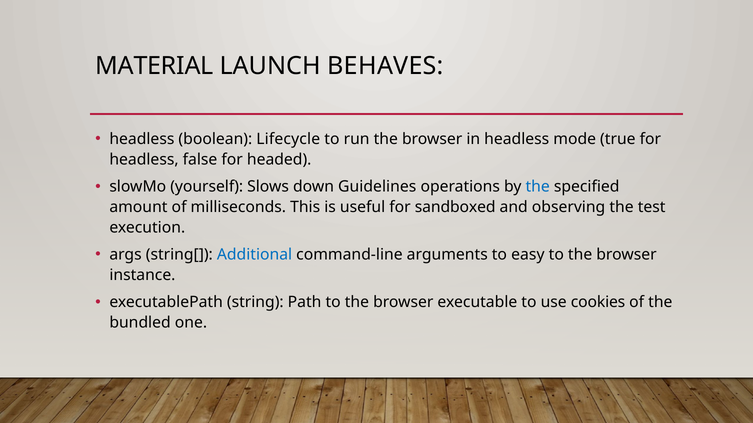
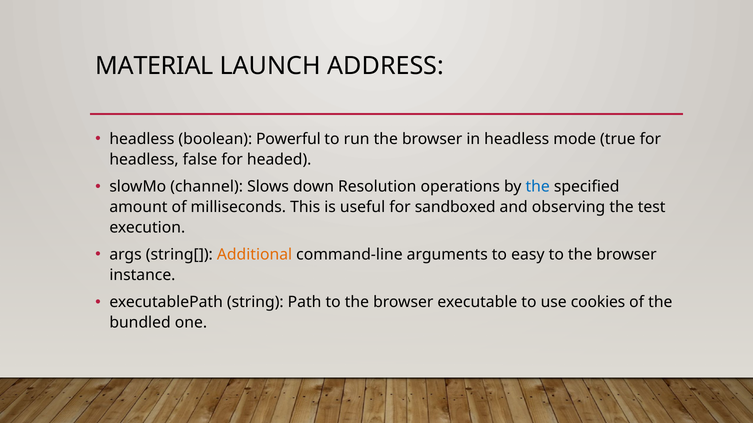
BEHAVES: BEHAVES -> ADDRESS (386, 66)
Lifecycle: Lifecycle -> Powerful (288, 139)
yourself: yourself -> channel (207, 187)
Guidelines: Guidelines -> Resolution (377, 187)
Additional colour: blue -> orange (255, 255)
